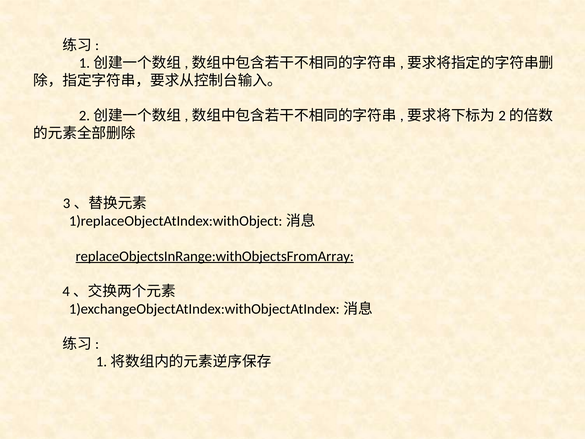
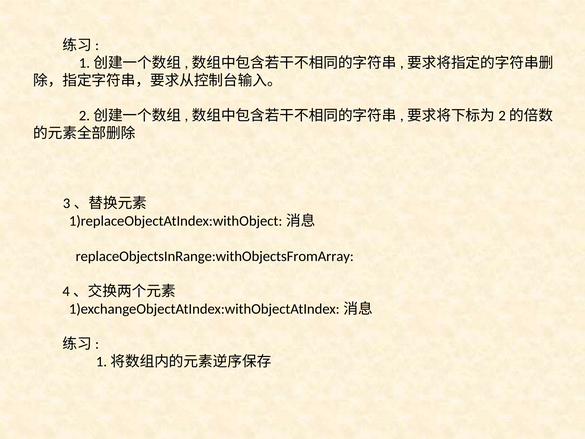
replaceObjectsInRange:withObjectsFromArray underline: present -> none (215, 256)
